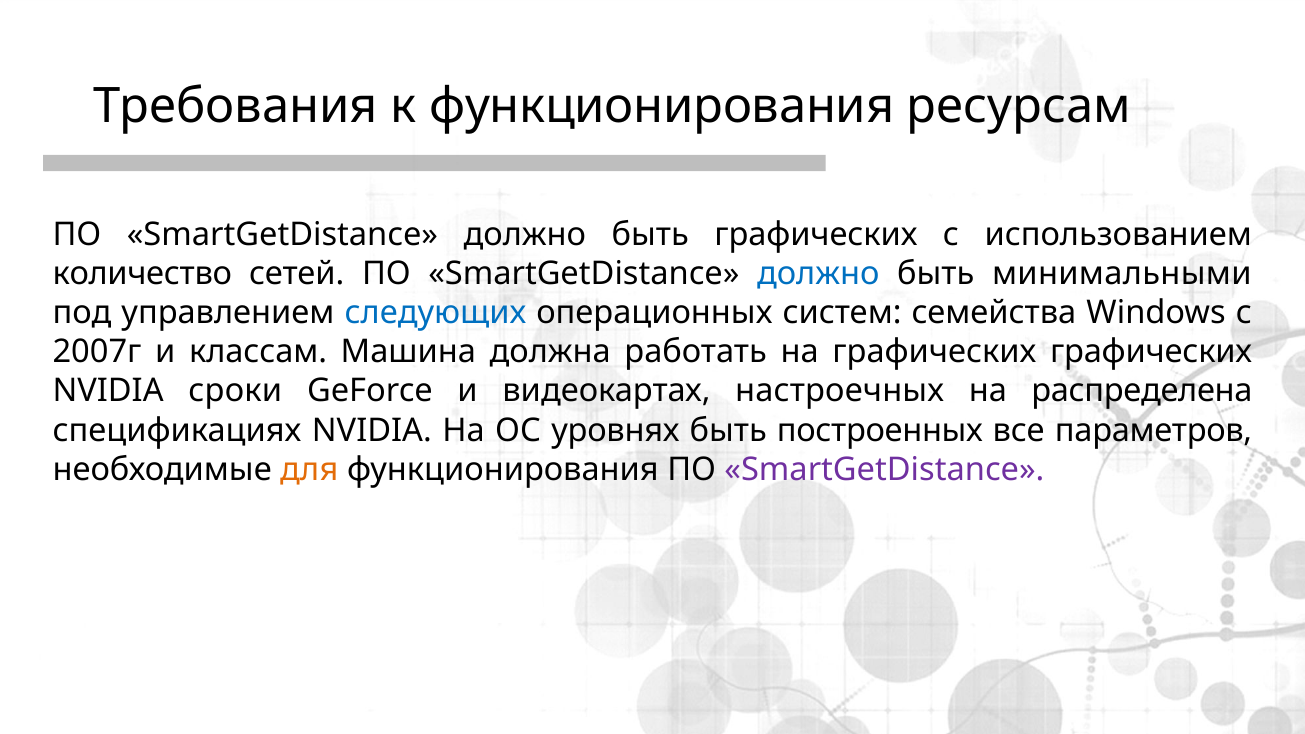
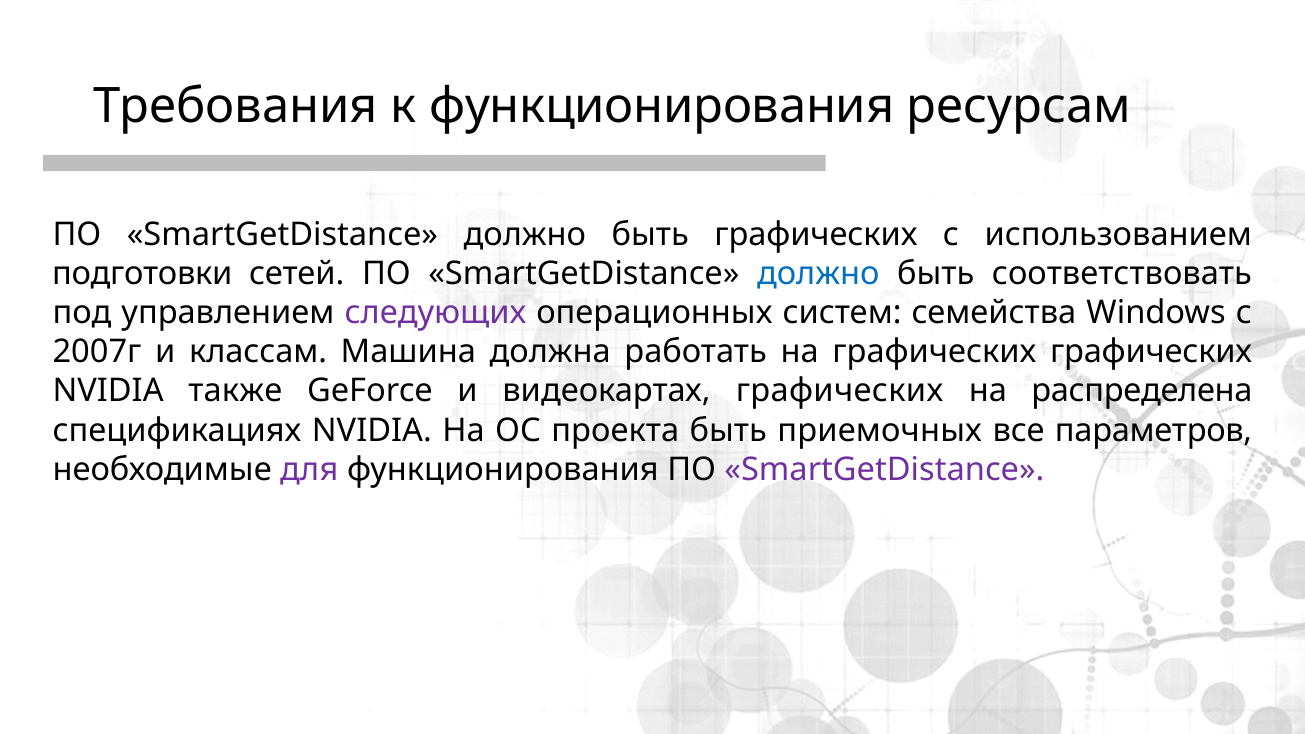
количество: количество -> подготовки (142, 274)
минимальными: минимальными -> соответствовать (1122, 274)
следующих colour: blue -> purple (435, 313)
сроки: сроки -> также (235, 391)
видеокартах настроечных: настроечных -> графических (840, 391)
уровнях: уровнях -> проекта (615, 430)
построенных: построенных -> приемочных (880, 430)
для colour: orange -> purple (309, 469)
